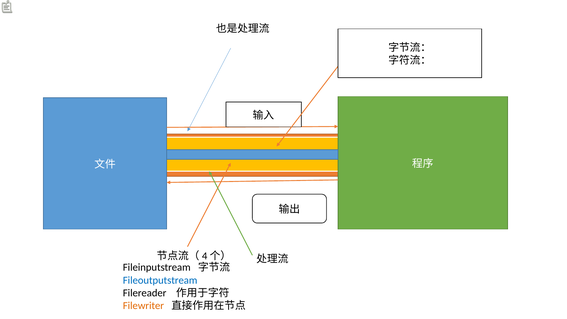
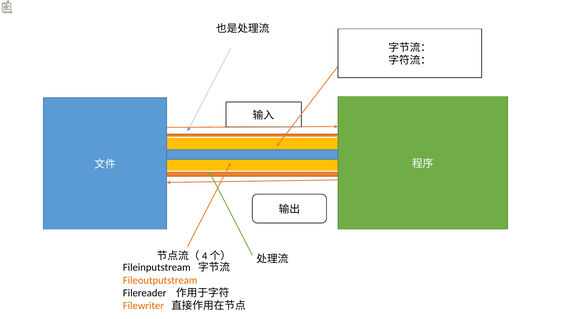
Fileoutputstream colour: blue -> orange (160, 280)
